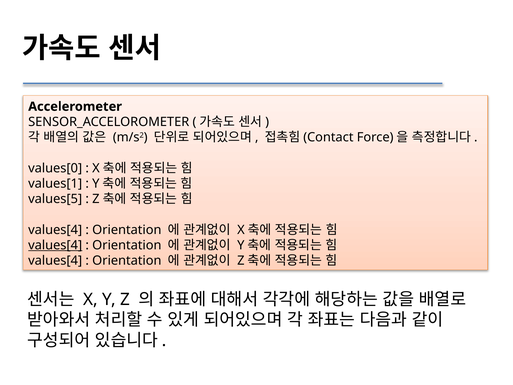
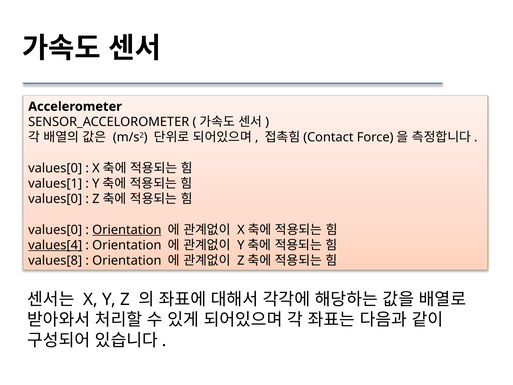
values[5: values[5 -> values[0 (55, 199)
values[4: values[4 -> values[0 (55, 230)
Orientation underline: none -> present (127, 230)
values[4: values[4 -> values[8 (55, 260)
